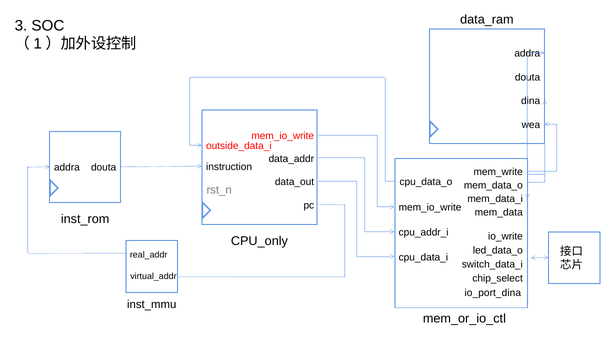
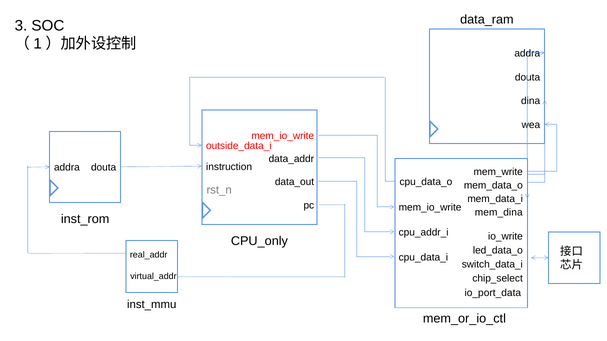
mem_data: mem_data -> mem_dina (499, 213)
io_port_dina: io_port_dina -> io_port_data (493, 293)
